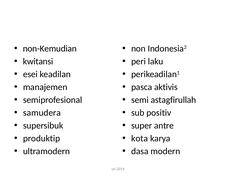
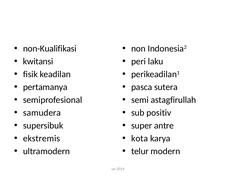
non-Kemudian: non-Kemudian -> non-Kualifikasi (50, 49)
esei: esei -> fisik (30, 74)
manajemen: manajemen -> pertamanya (45, 87)
aktivis: aktivis -> sutera (166, 87)
produktip: produktip -> ekstremis (42, 138)
dasa: dasa -> telur (140, 151)
